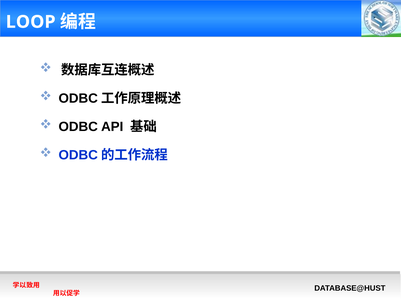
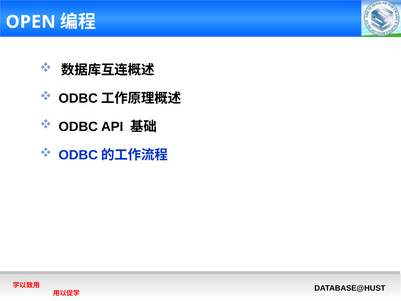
LOOP: LOOP -> OPEN (31, 22)
